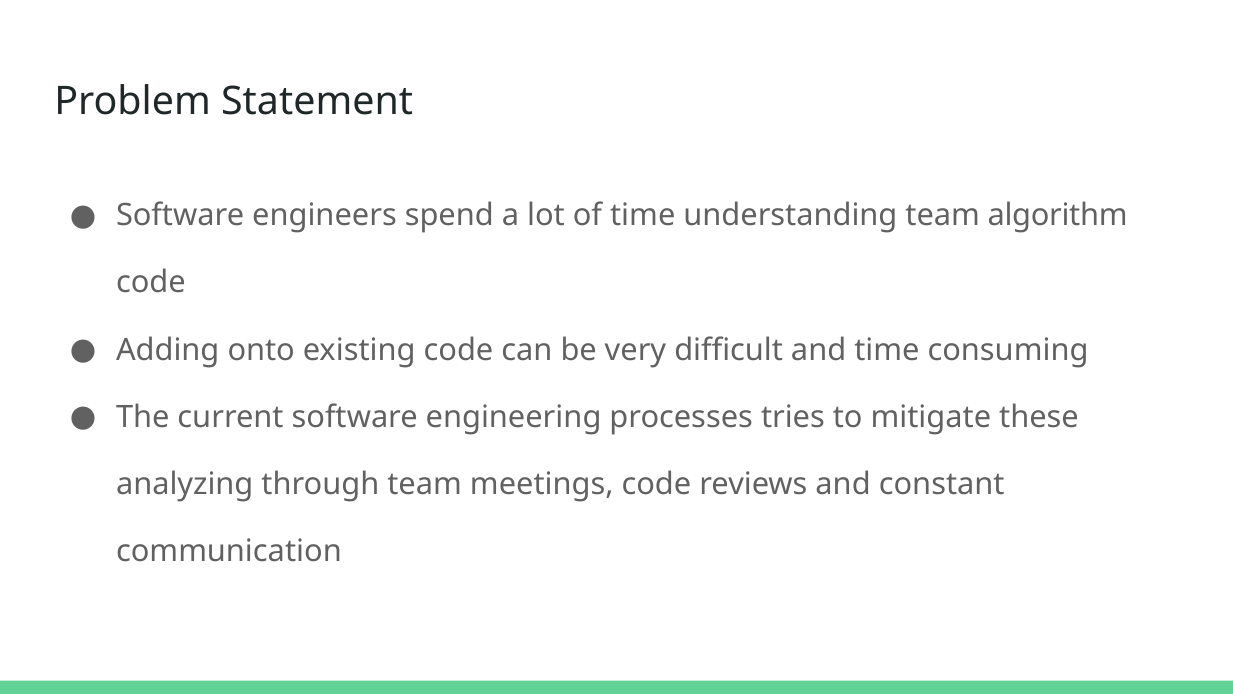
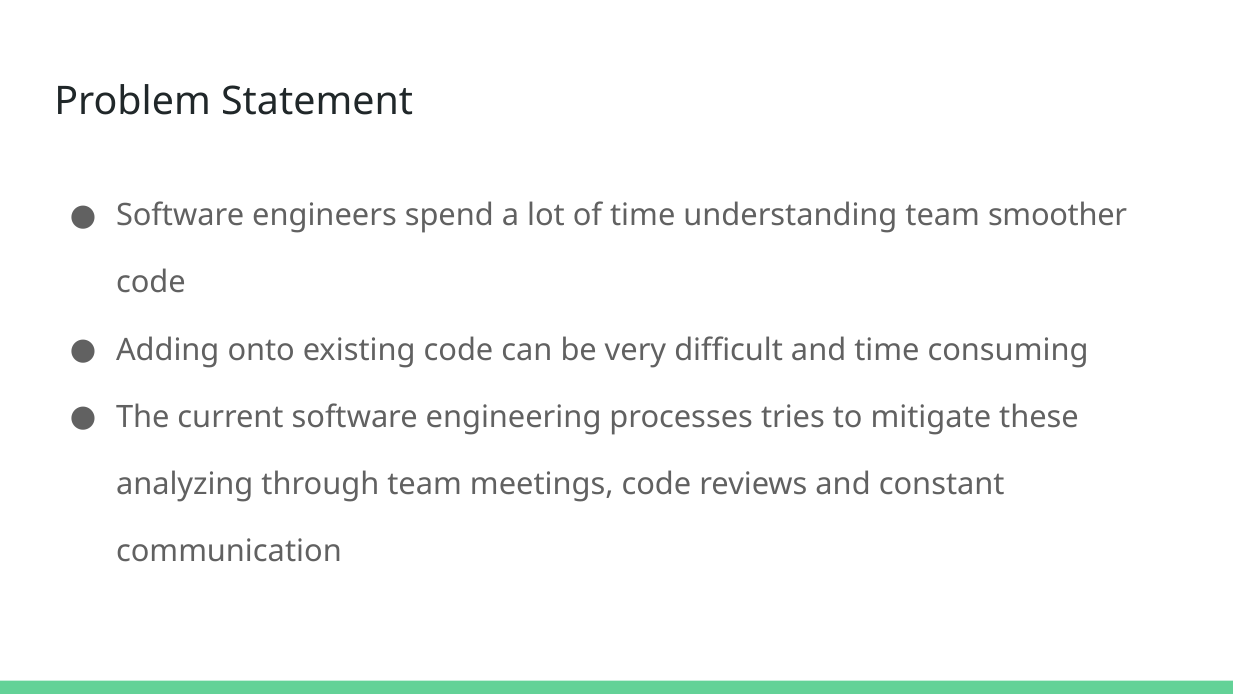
algorithm: algorithm -> smoother (1058, 216)
